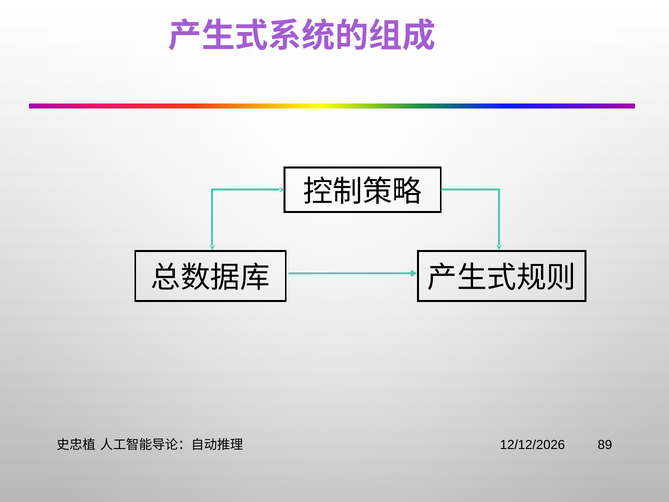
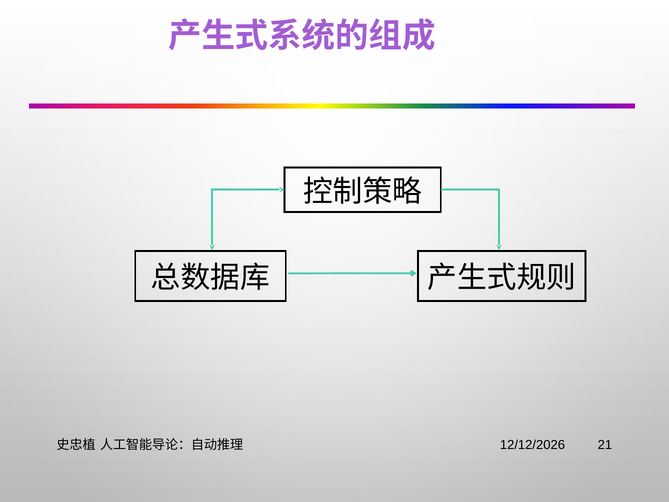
89: 89 -> 21 (605, 445)
